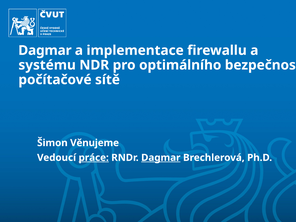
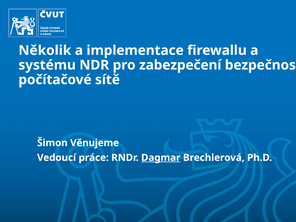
Dagmar: Dagmar -> Několik (45, 50)
optimálního: optimálního -> zabezpečení (180, 65)
práce underline: present -> none (94, 158)
